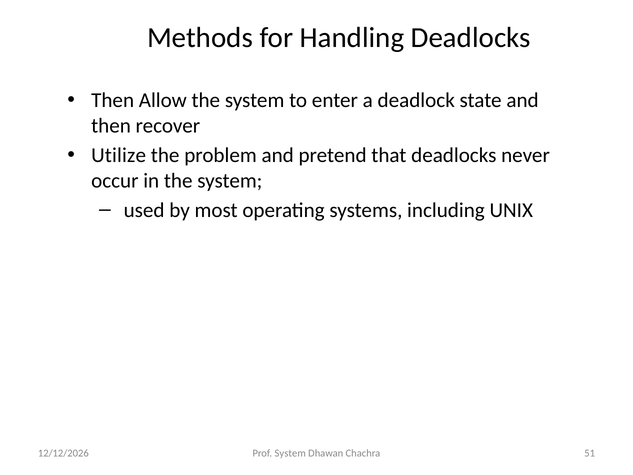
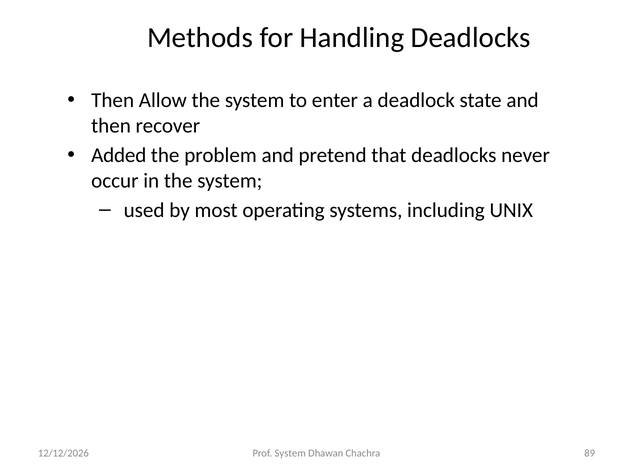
Utilize: Utilize -> Added (119, 155)
51: 51 -> 89 (590, 453)
